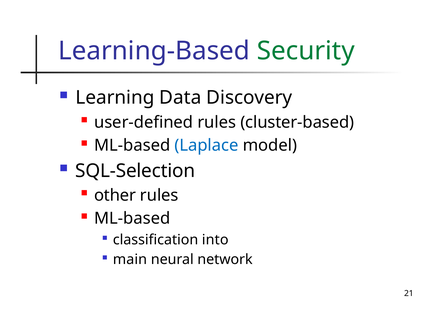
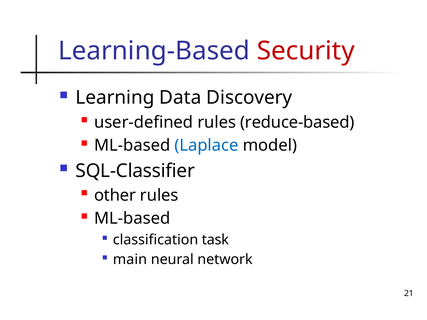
Security colour: green -> red (306, 51)
cluster-based: cluster-based -> reduce-based (297, 122)
SQL-Selection: SQL-Selection -> SQL-Classifier (135, 171)
into: into -> task (215, 240)
